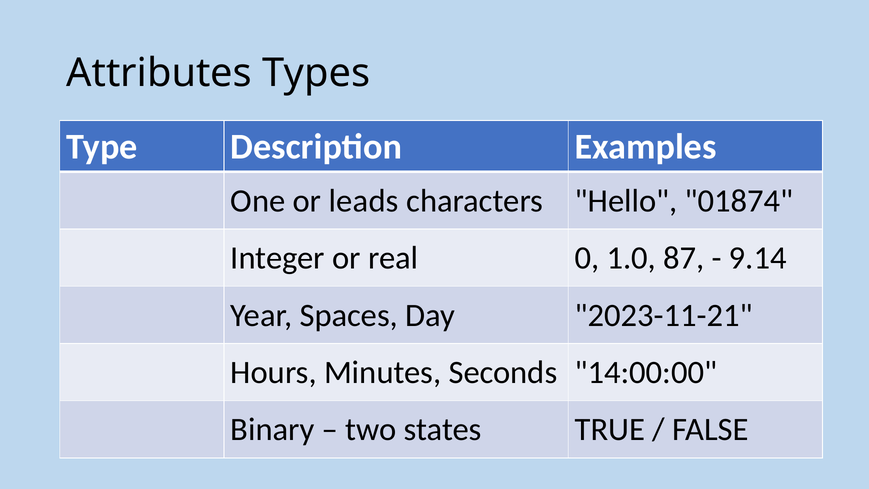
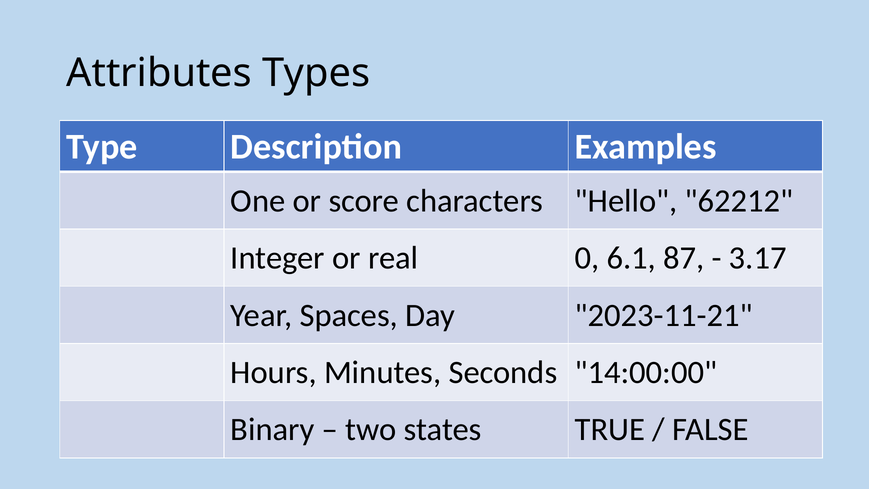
leads: leads -> score (364, 201)
01874: 01874 -> 62212 (739, 201)
1.0: 1.0 -> 6.1 (631, 258)
9.14: 9.14 -> 3.17 (758, 258)
